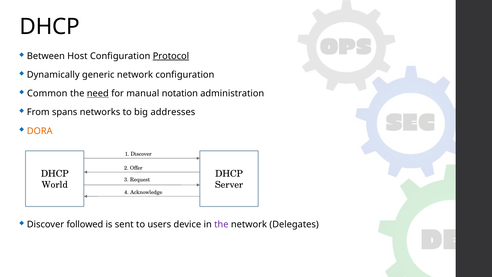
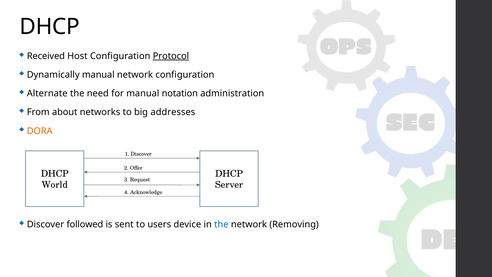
Between: Between -> Received (46, 56)
Dynamically generic: generic -> manual (98, 75)
Common: Common -> Alternate (47, 93)
need underline: present -> none (98, 93)
spans: spans -> about (65, 112)
the colour: purple -> blue (221, 224)
Delegates: Delegates -> Removing (294, 224)
